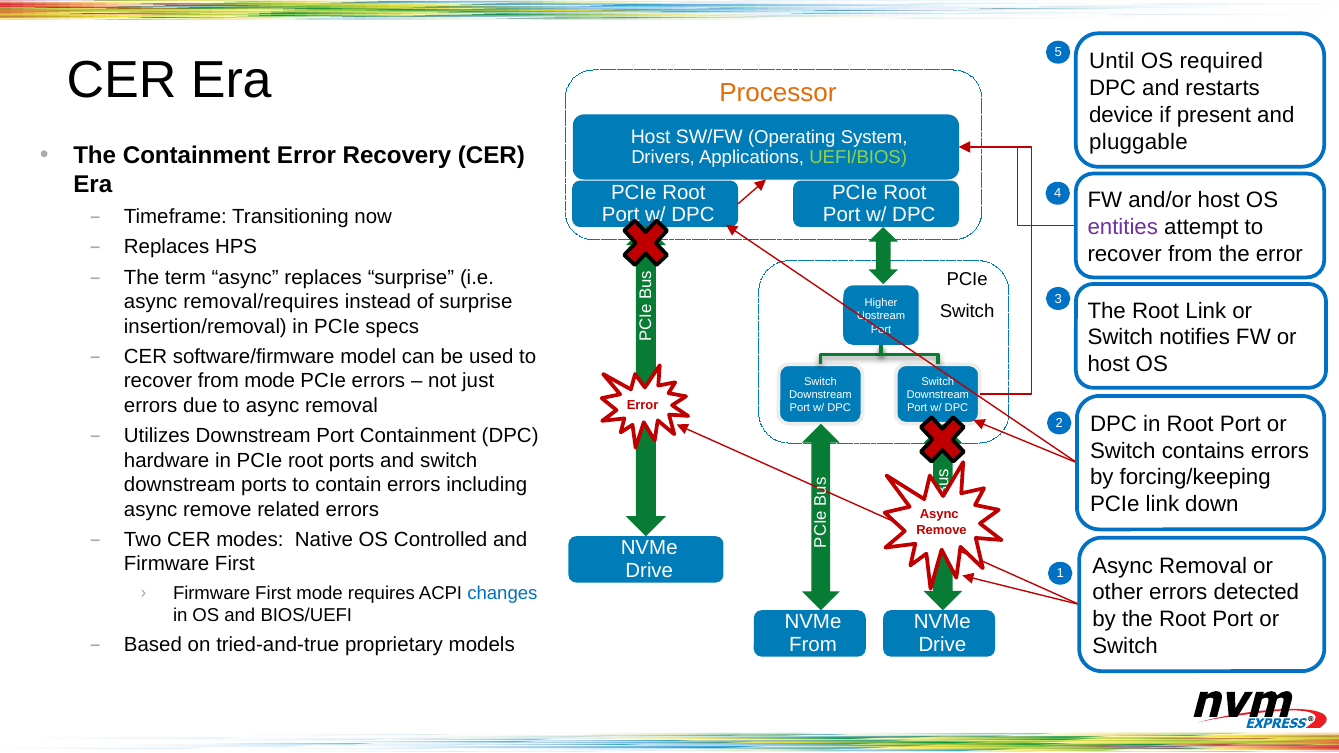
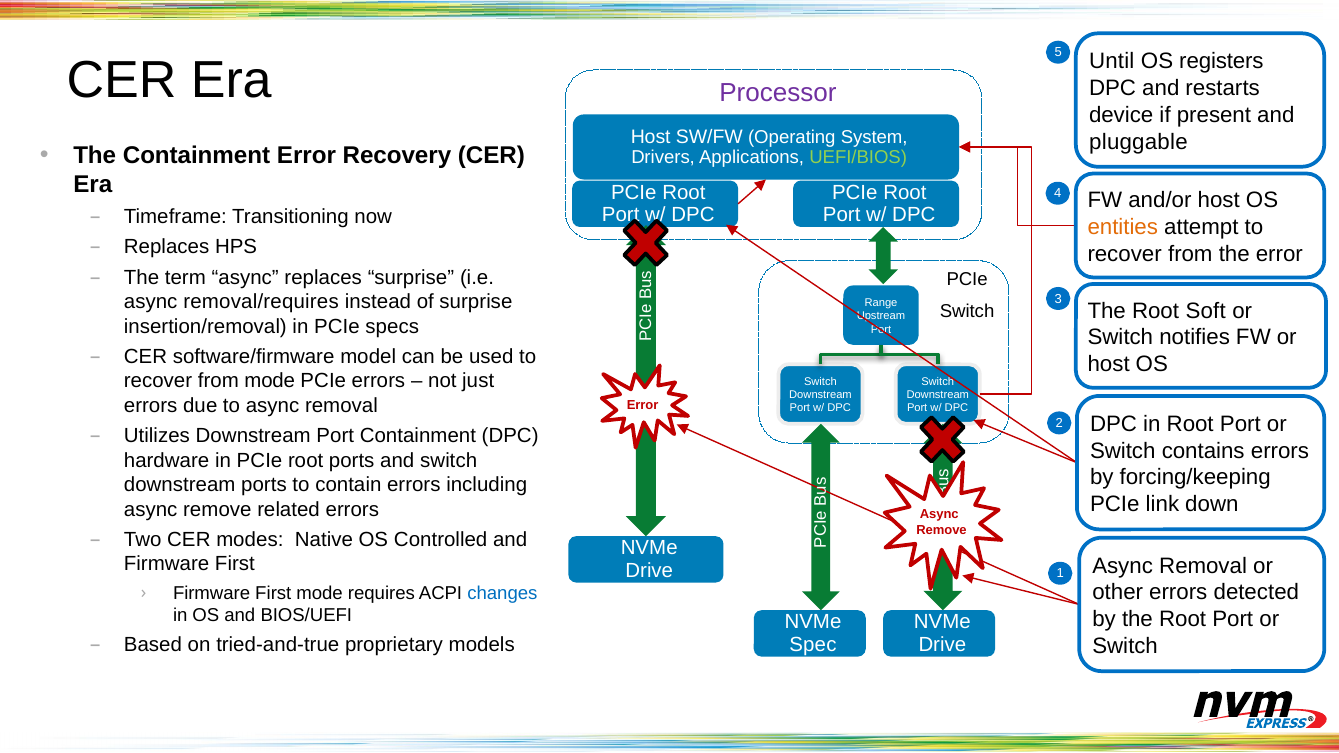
required: required -> registers (1221, 61)
Processor colour: orange -> purple (778, 93)
entities colour: purple -> orange (1123, 227)
Higher: Higher -> Range (881, 303)
Root Link: Link -> Soft (1206, 311)
From: From -> Spec (813, 645)
